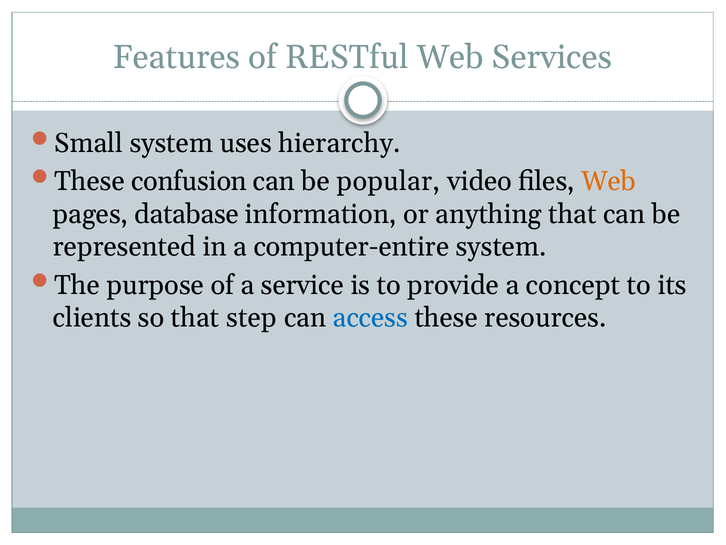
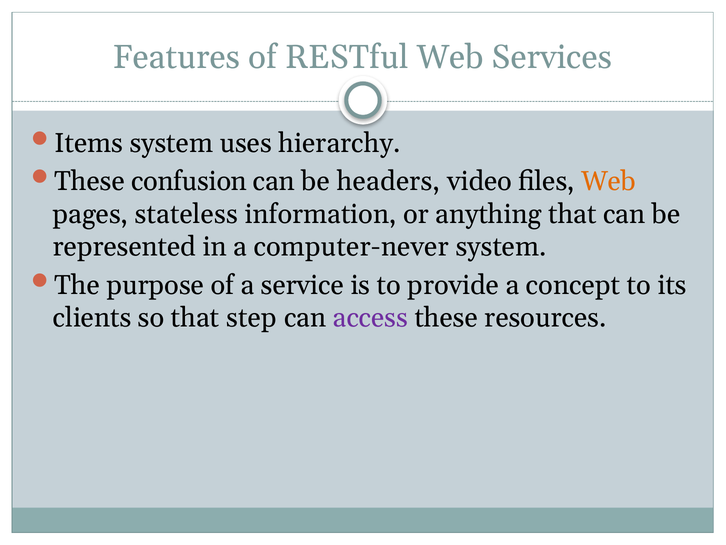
Small: Small -> Items (89, 143)
popular: popular -> headers (388, 181)
database: database -> stateless (186, 214)
computer-entire: computer-entire -> computer-never (351, 247)
access colour: blue -> purple (370, 317)
